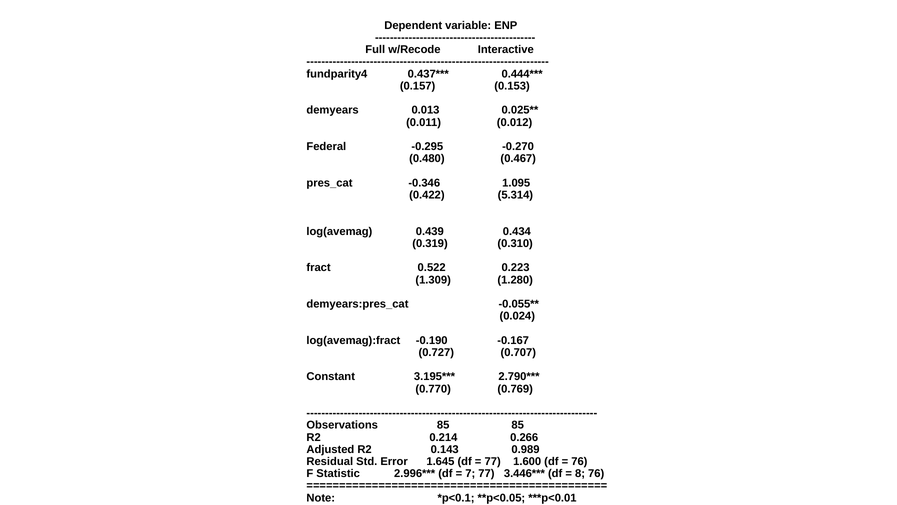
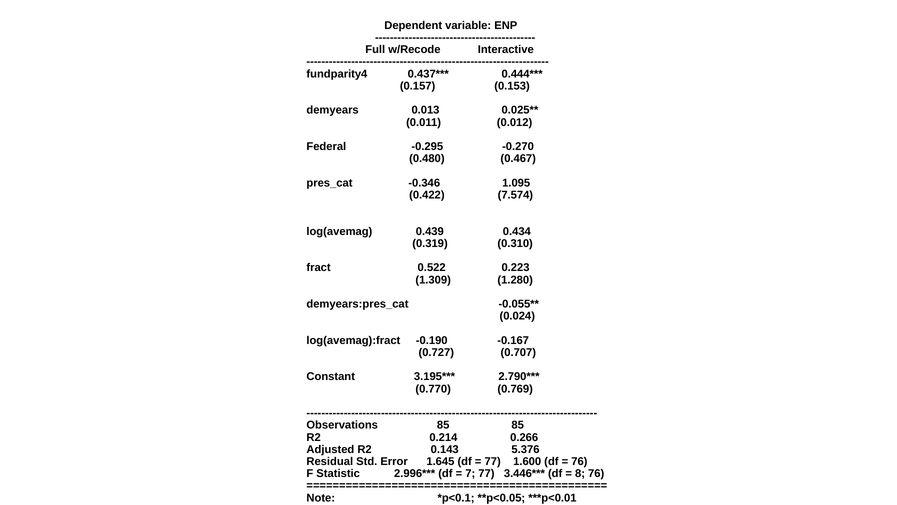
5.314: 5.314 -> 7.574 (515, 195)
0.989: 0.989 -> 5.376 (525, 449)
